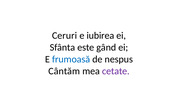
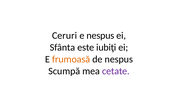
e iubirea: iubirea -> nespus (100, 36)
gând: gând -> iubiţi (106, 47)
frumoasă colour: blue -> orange (71, 59)
Cântăm: Cântăm -> Scumpă (64, 71)
